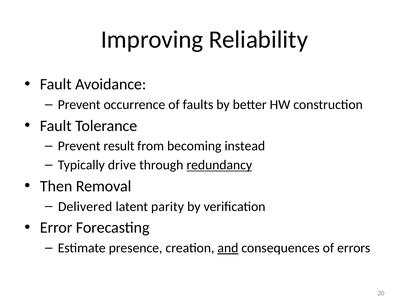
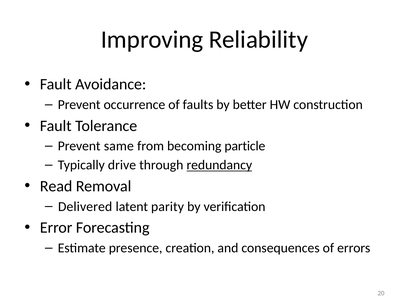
result: result -> same (119, 146)
instead: instead -> particle (245, 146)
Then: Then -> Read (56, 186)
and underline: present -> none (228, 248)
